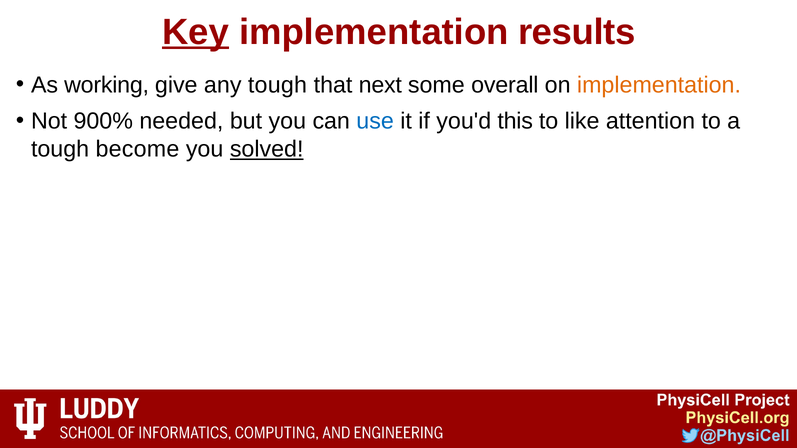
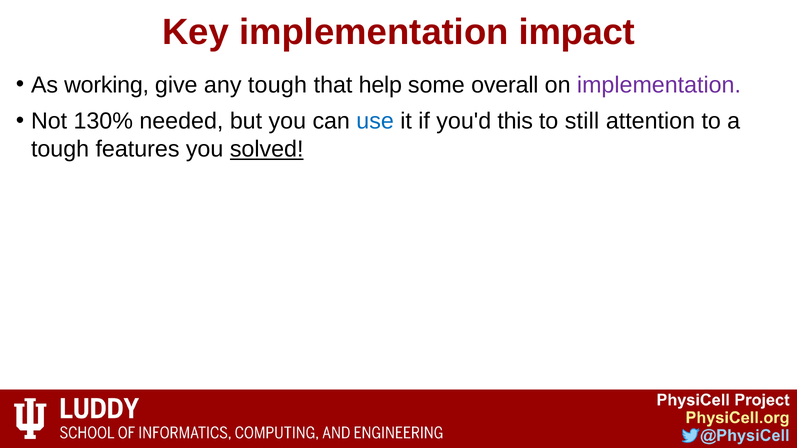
Key underline: present -> none (196, 32)
results: results -> impact (577, 32)
next: next -> help (380, 85)
implementation colour: orange -> purple (659, 85)
900%: 900% -> 130% (103, 121)
like: like -> still (582, 121)
become: become -> features (138, 149)
